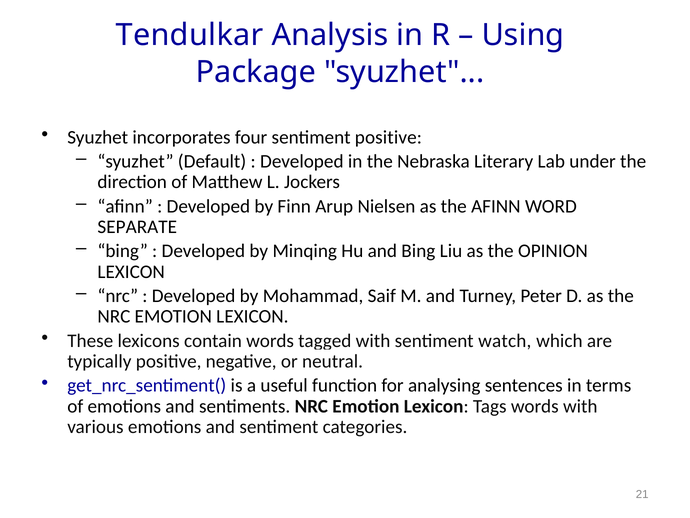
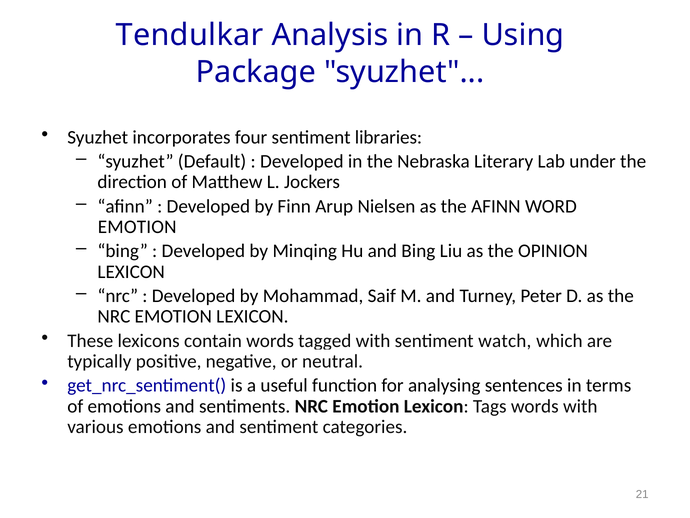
sentiment positive: positive -> libraries (388, 137)
SEPARATE: SEPARATE -> EMOTION (137, 227)
